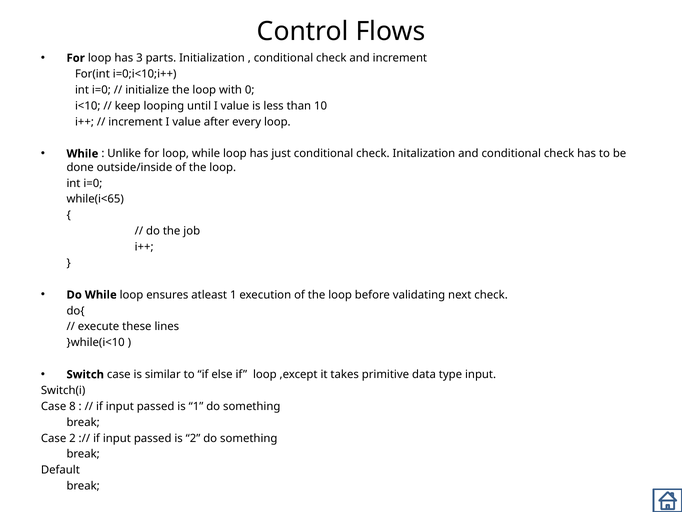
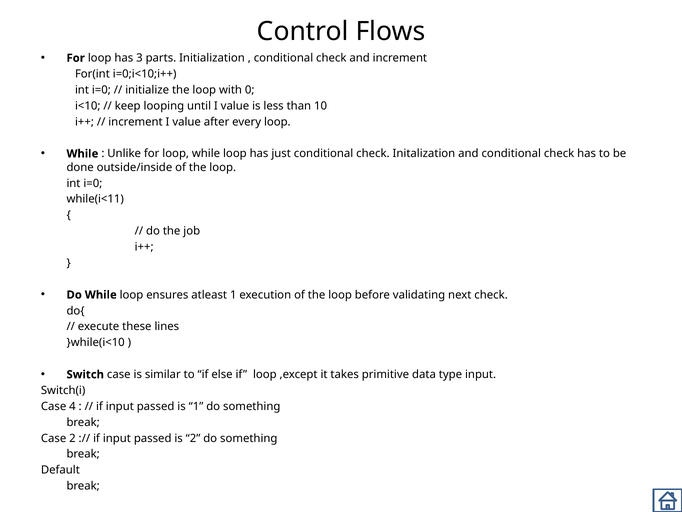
while(i<65: while(i<65 -> while(i<11 (95, 199)
8: 8 -> 4 (72, 406)
